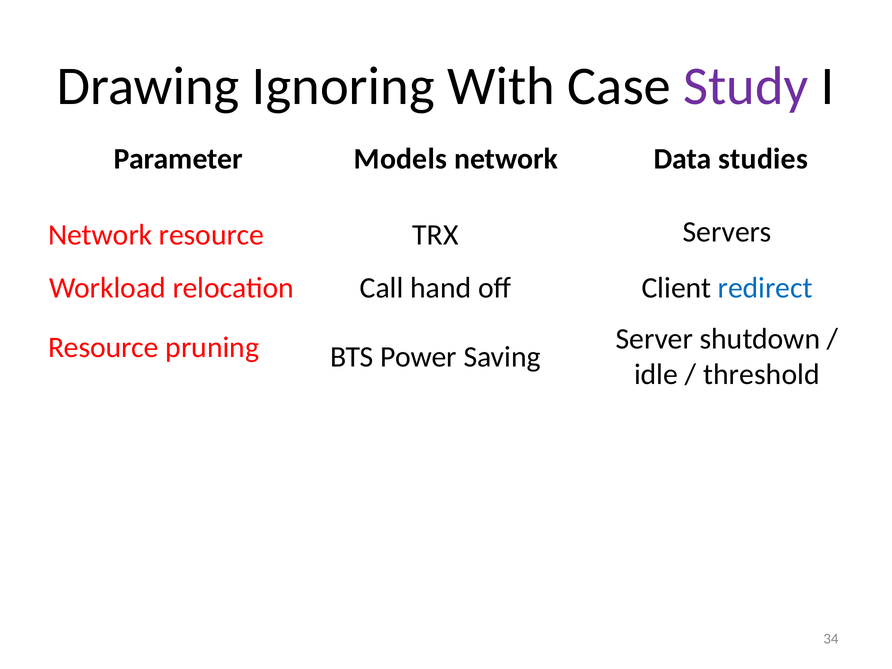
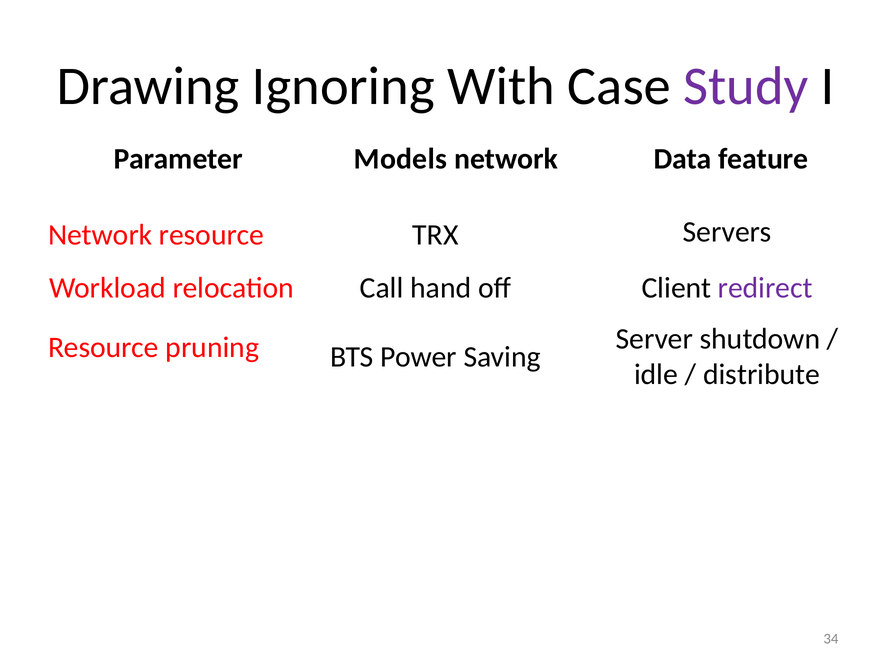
studies: studies -> feature (763, 159)
redirect colour: blue -> purple (765, 288)
threshold: threshold -> distribute (762, 374)
